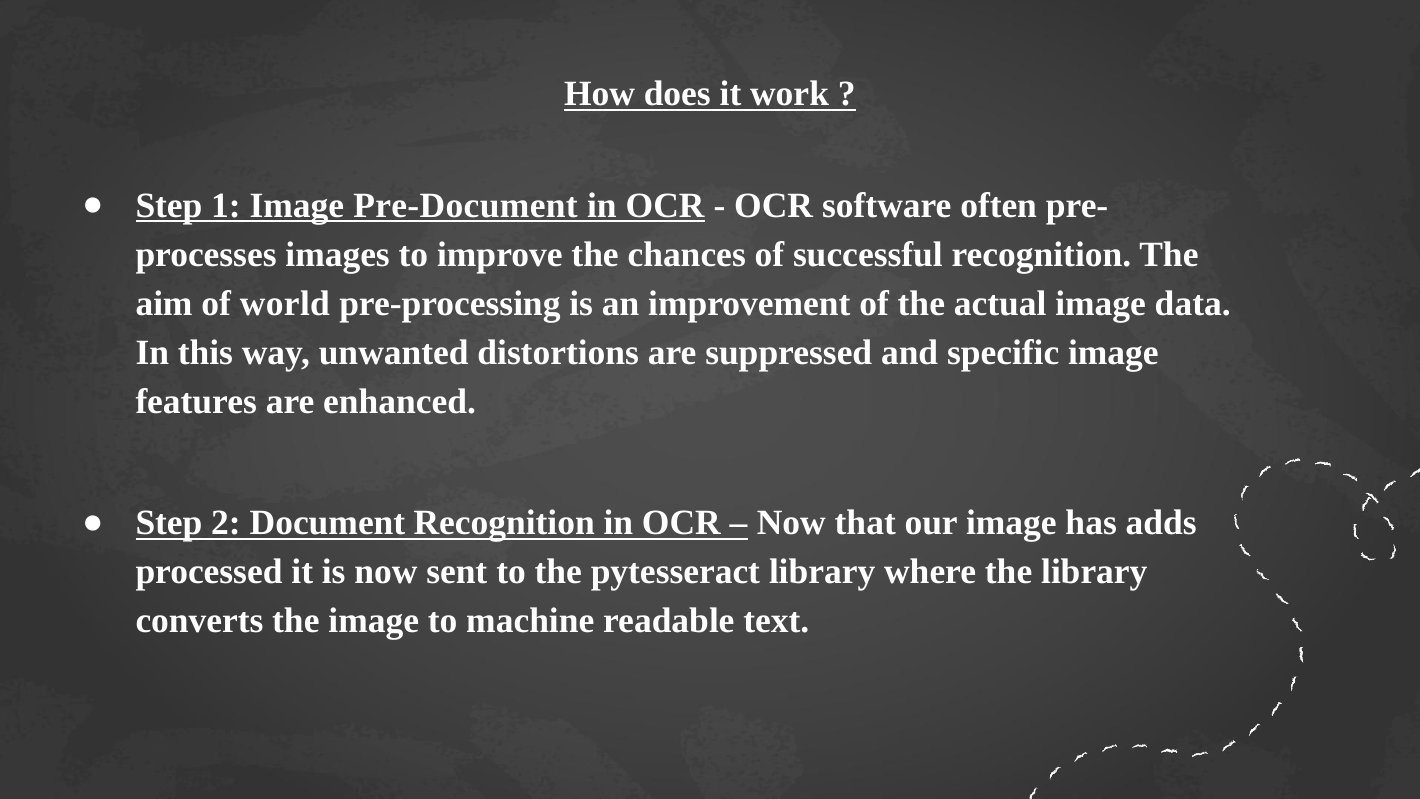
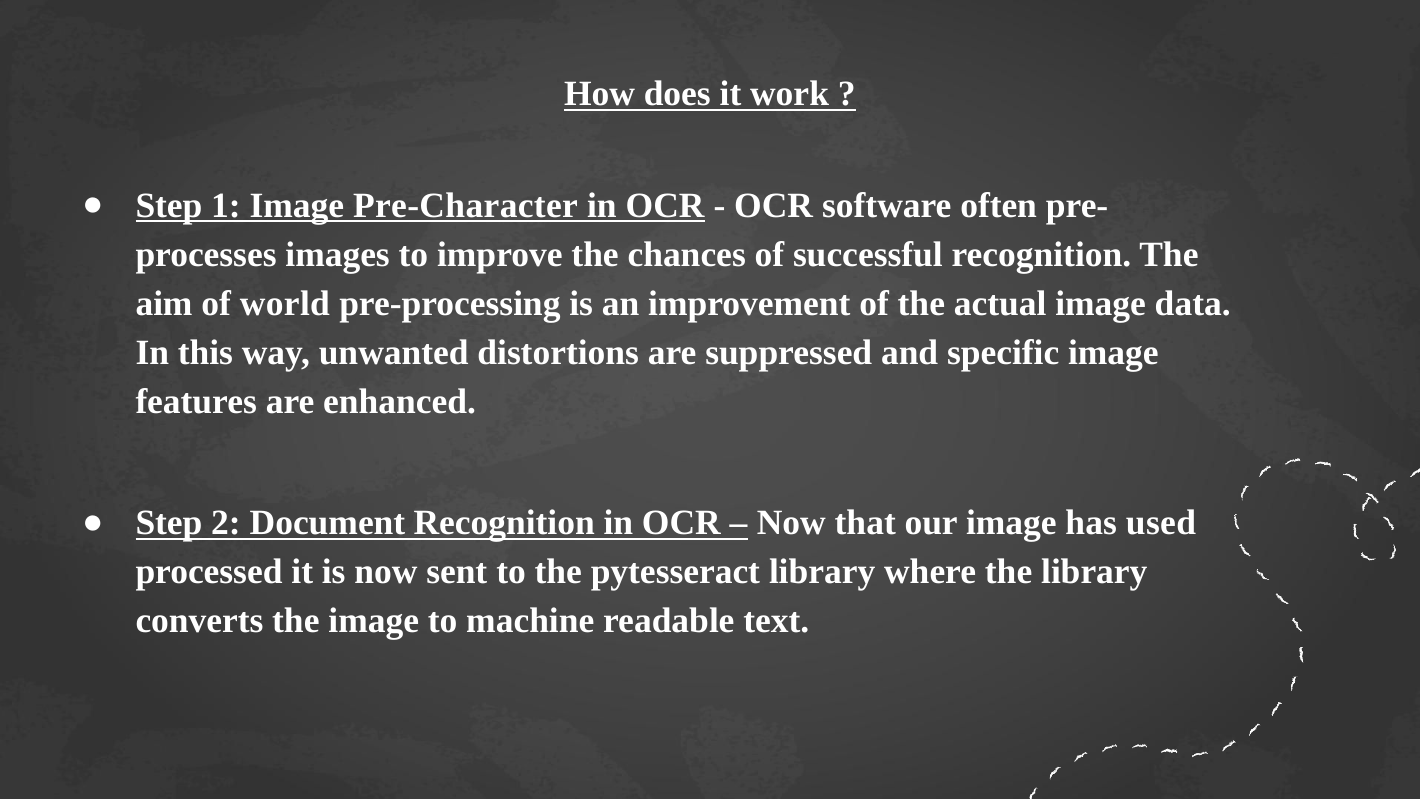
Pre-Document: Pre-Document -> Pre-Character (466, 206)
adds: adds -> used (1161, 523)
